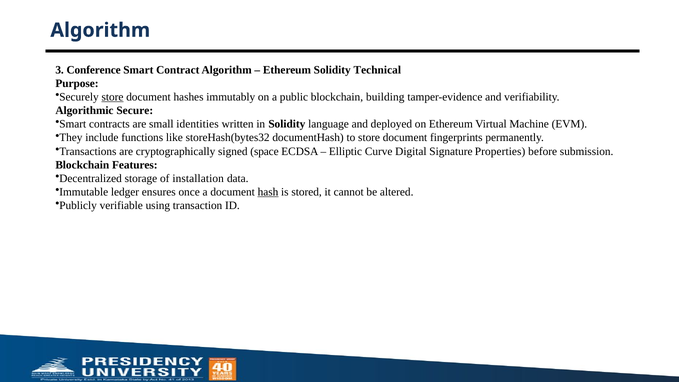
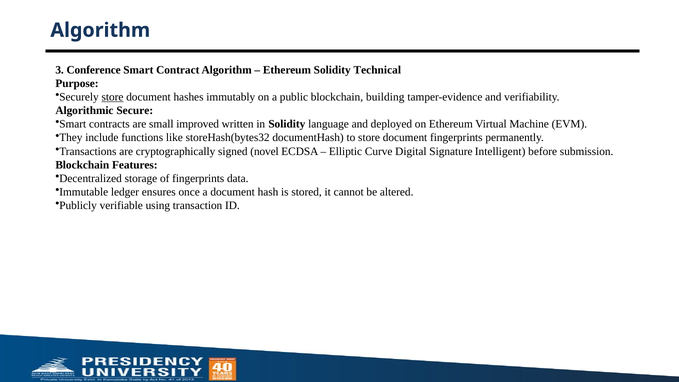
identities: identities -> improved (198, 124)
space: space -> novel (265, 151)
Properties: Properties -> Intelligent (500, 151)
of installation: installation -> fingerprints (198, 178)
hash underline: present -> none (268, 192)
